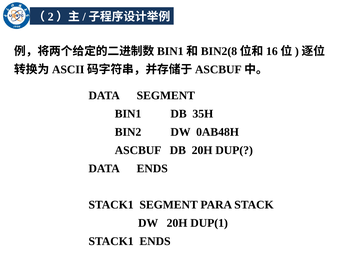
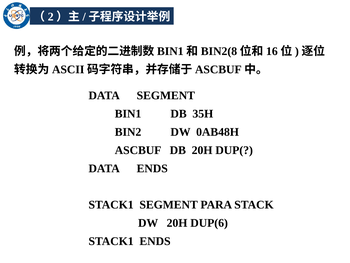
DUP(1: DUP(1 -> DUP(6 (209, 223)
